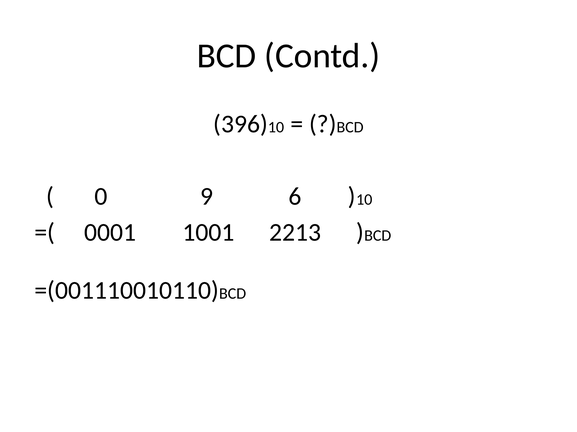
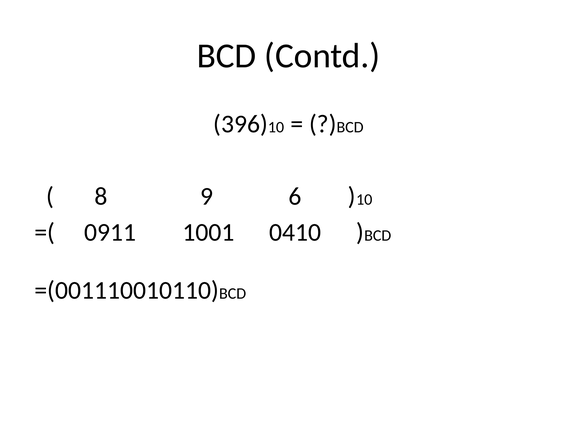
0: 0 -> 8 (101, 197)
0001: 0001 -> 0911 (110, 233)
2213: 2213 -> 0410 (295, 233)
